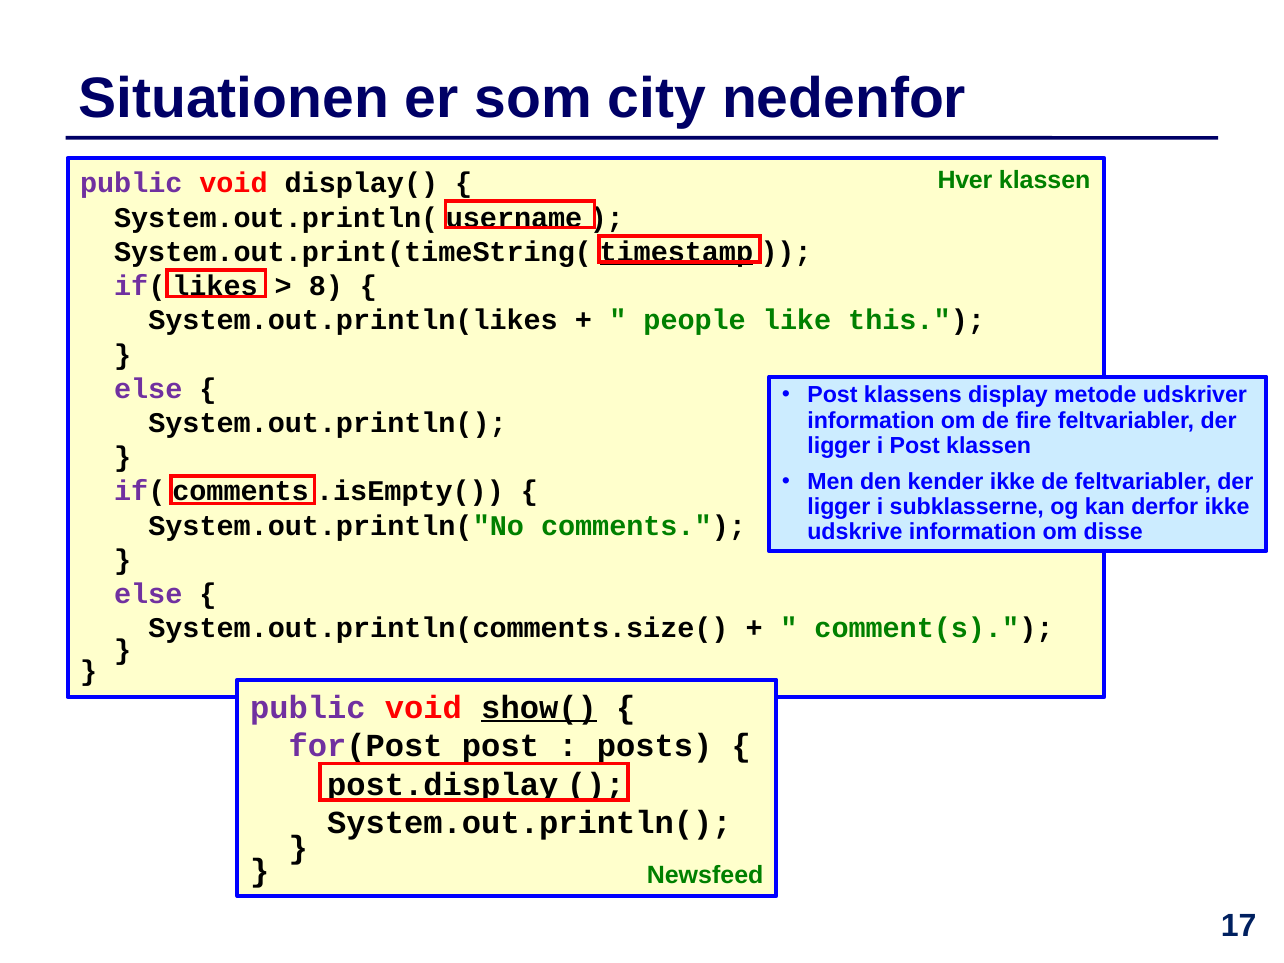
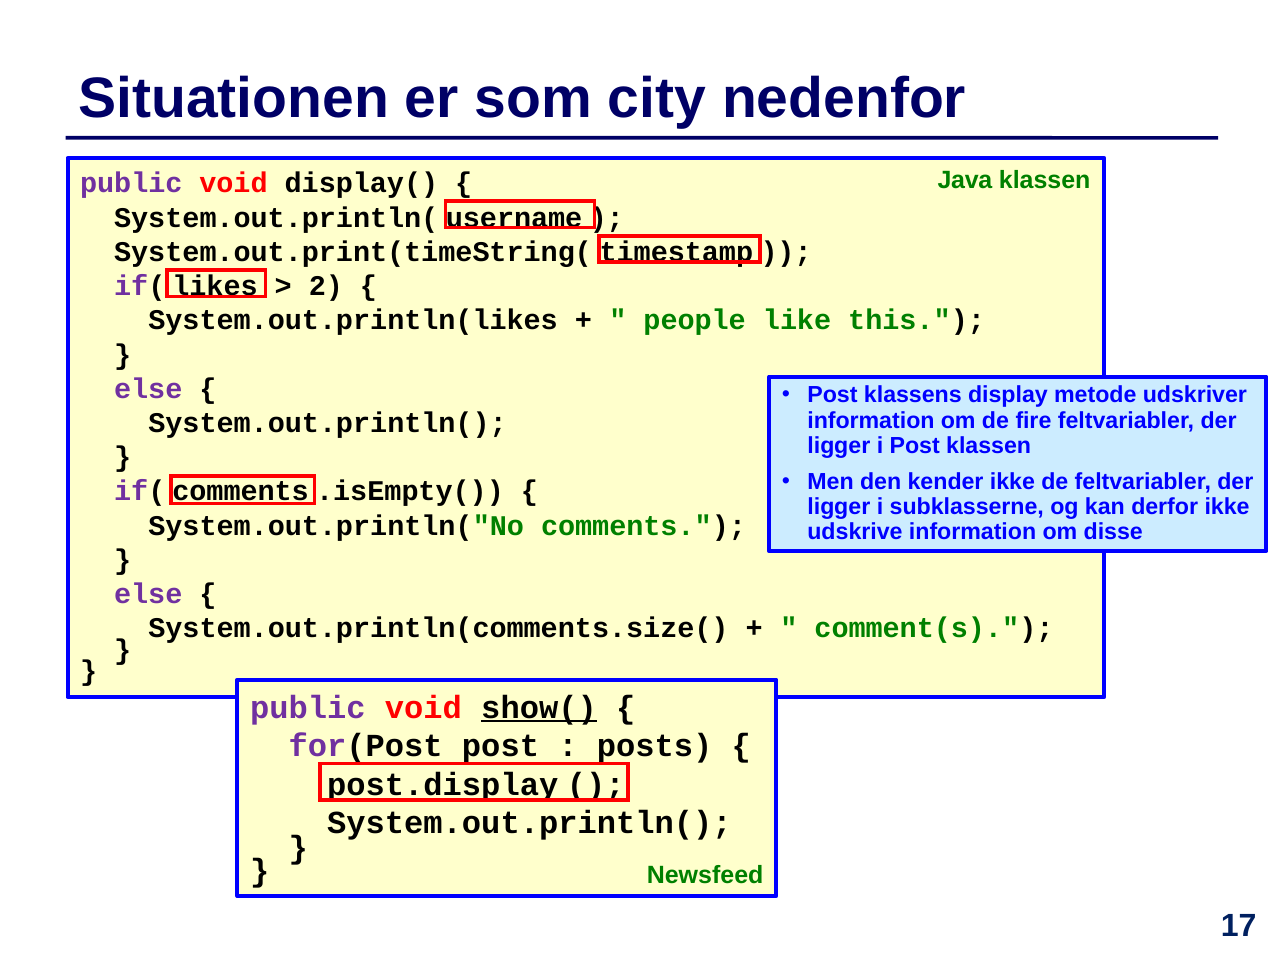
Hver: Hver -> Java (965, 180)
timestamp underline: present -> none (676, 252)
8: 8 -> 2 (326, 286)
